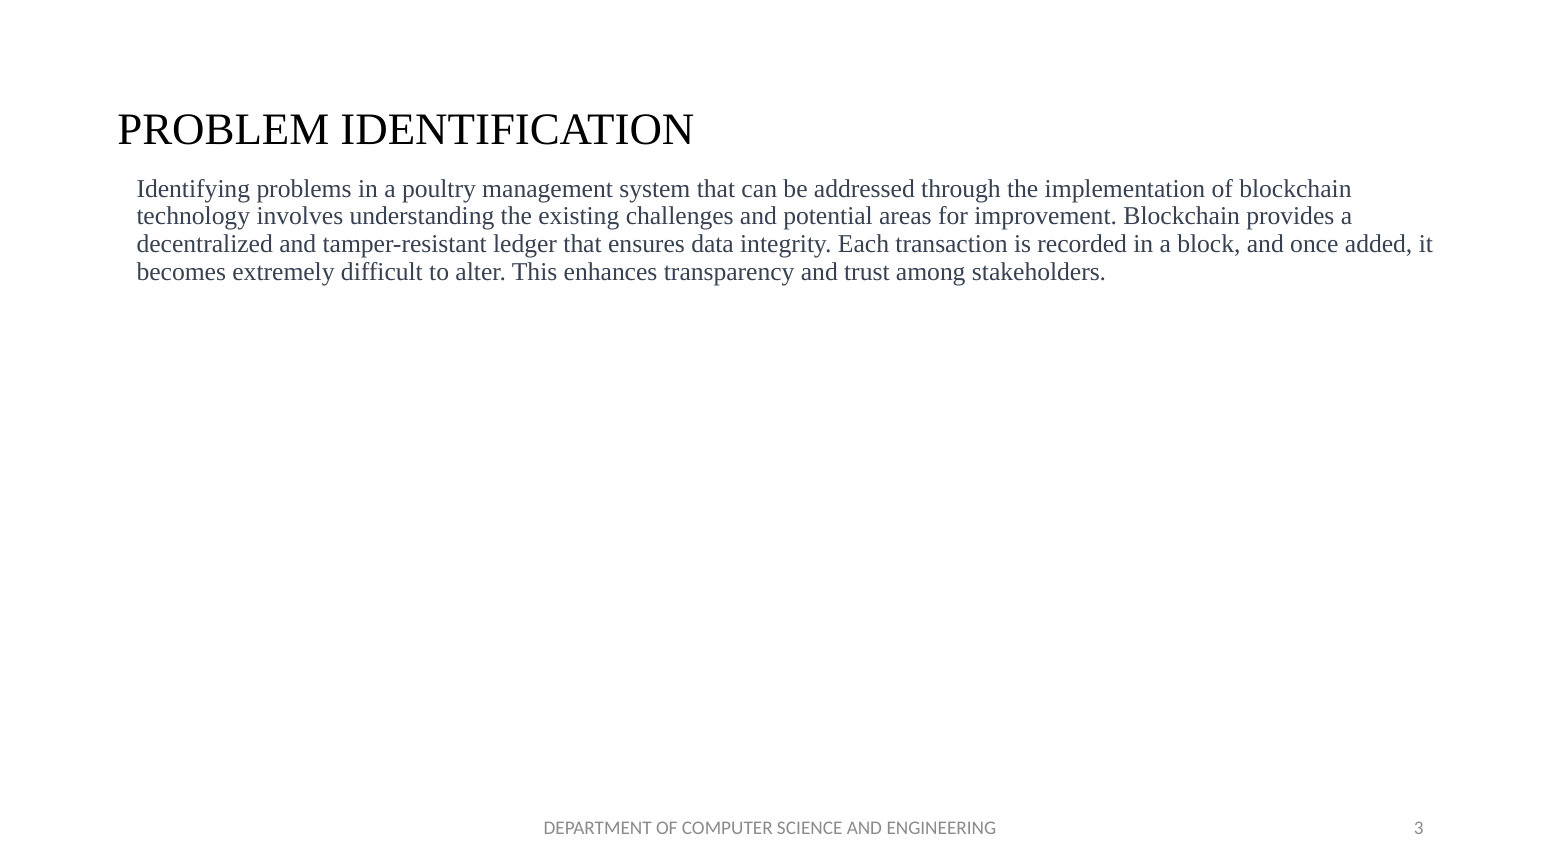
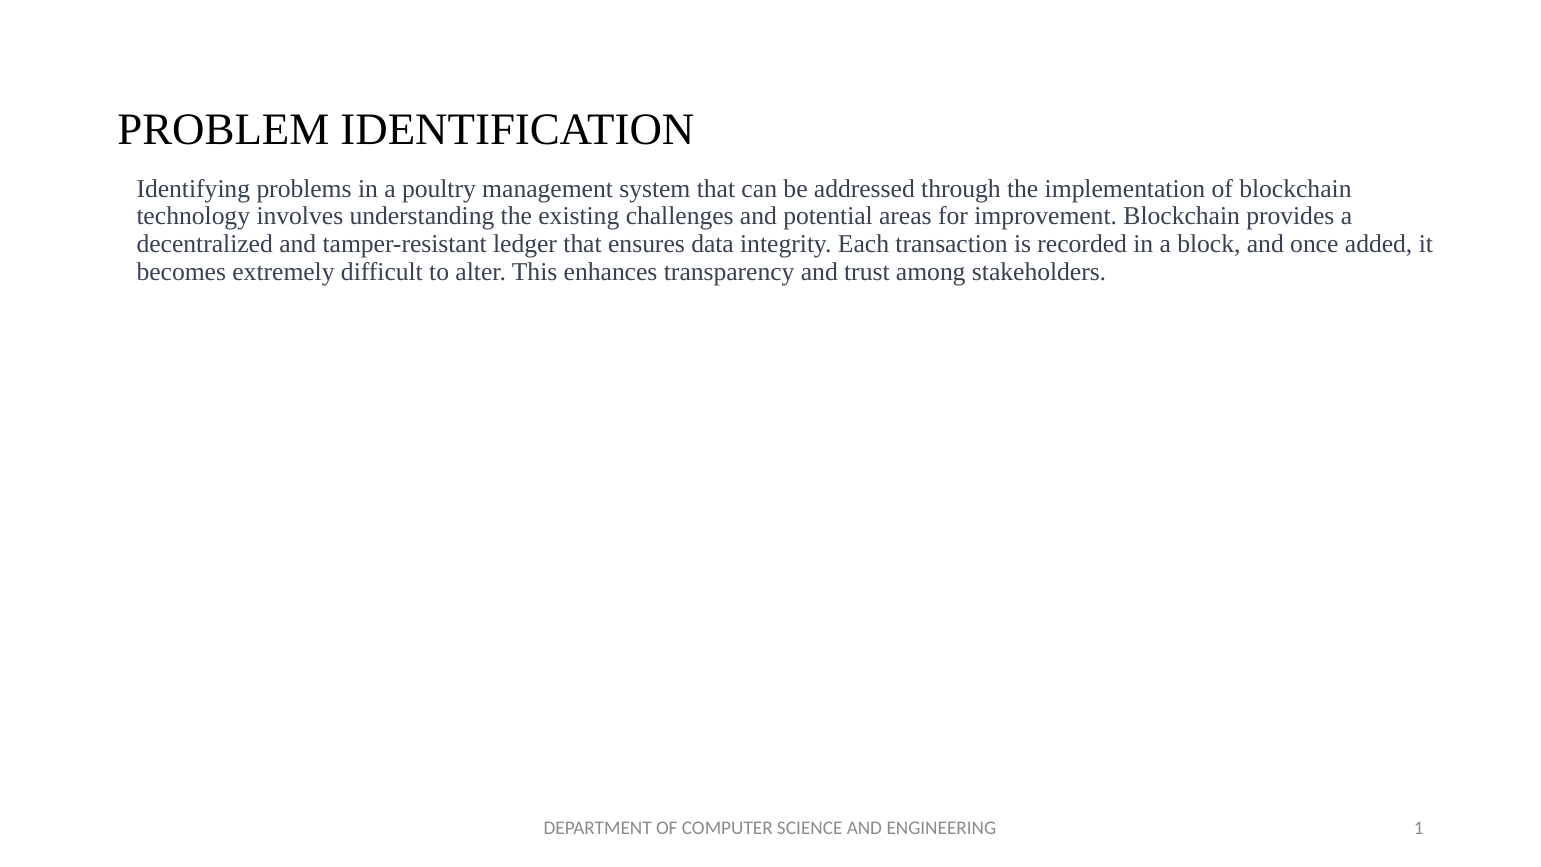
3: 3 -> 1 (1419, 828)
